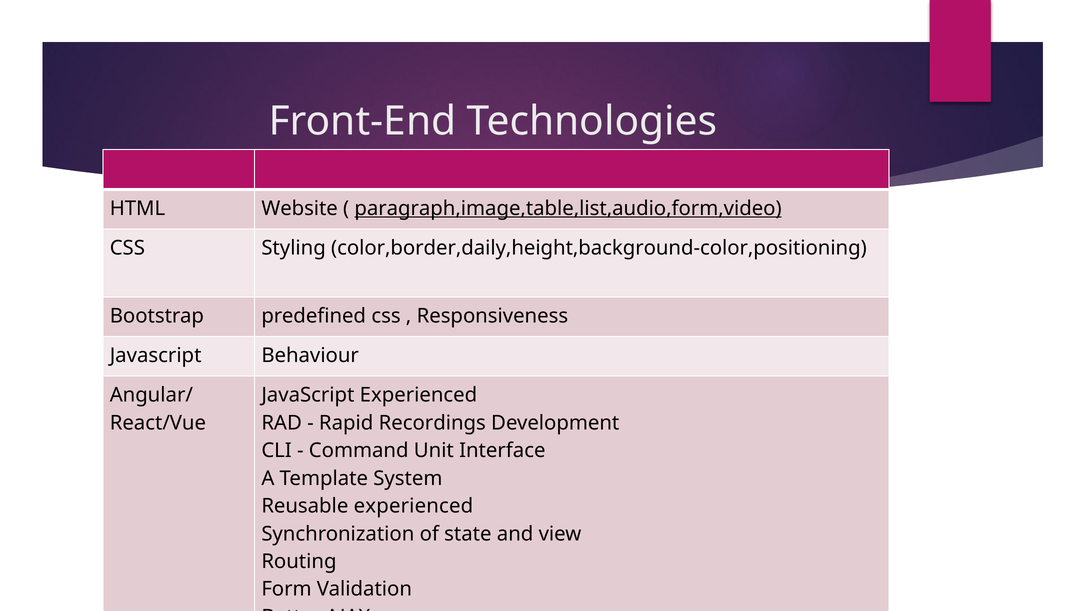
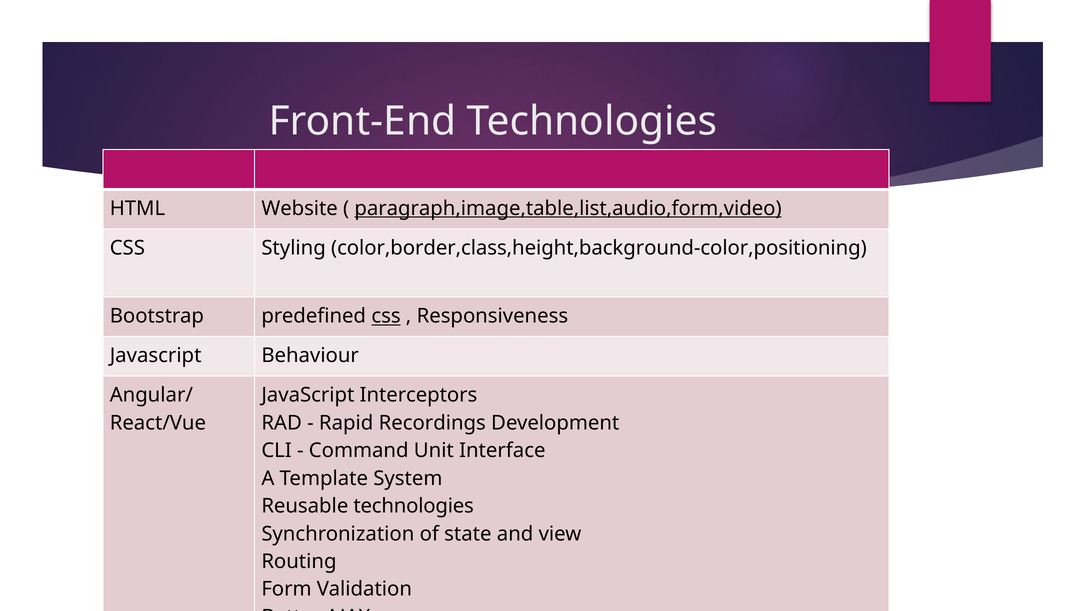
color,border,daily,height,background-color,positioning: color,border,daily,height,background-color,positioning -> color,border,class,height,background-color,positioning (599, 248)
css underline: none -> present (386, 316)
JavaScript Experienced: Experienced -> Interceptors (419, 395)
Reusable experienced: experienced -> technologies (414, 506)
